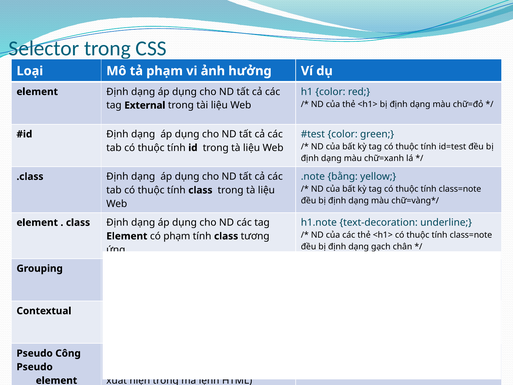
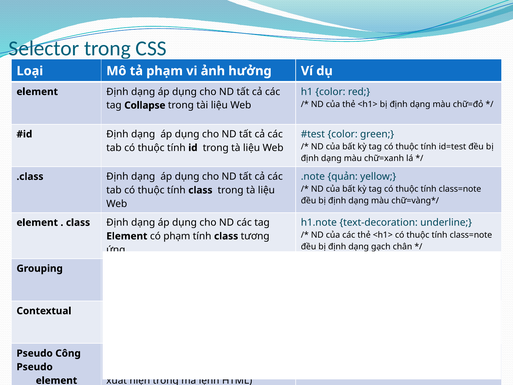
External: External -> Collapse (145, 105)
bằng: bằng -> quản (343, 176)
